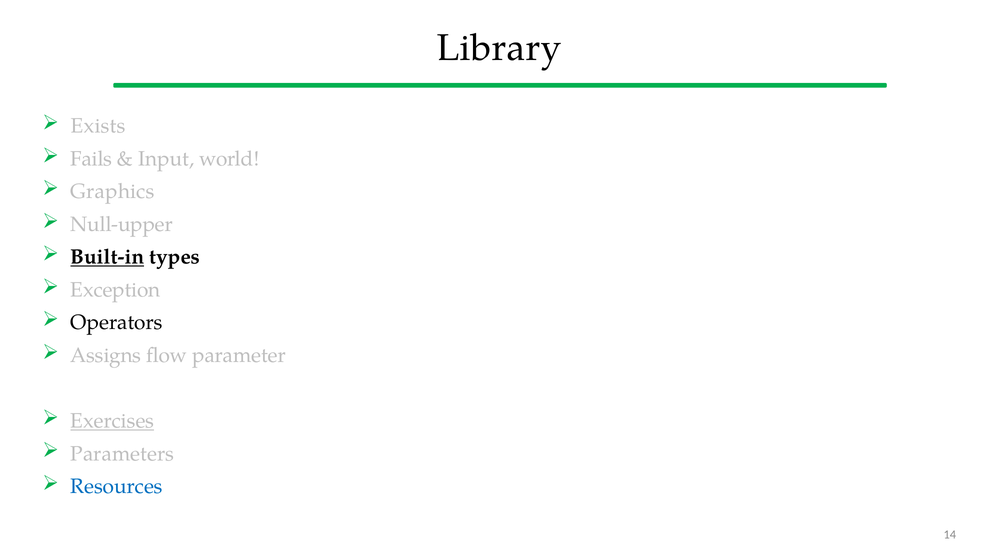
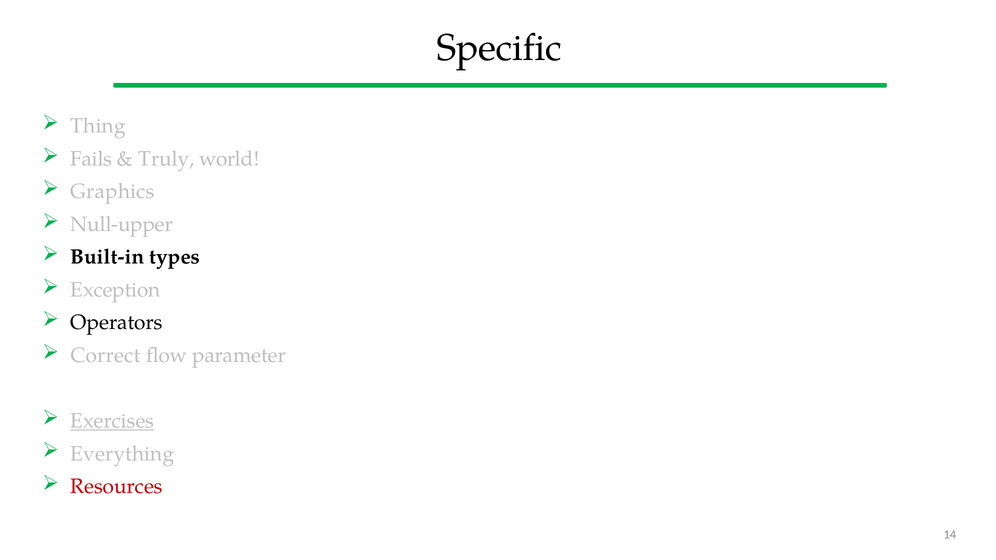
Library: Library -> Specific (499, 48)
Exists: Exists -> Thing (98, 126)
Input: Input -> Truly (166, 159)
Built-in underline: present -> none (107, 257)
Assigns: Assigns -> Correct (106, 356)
Parameters: Parameters -> Everything (122, 454)
Resources colour: blue -> red (117, 487)
